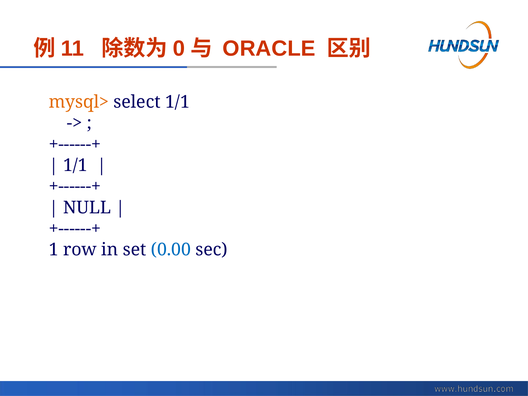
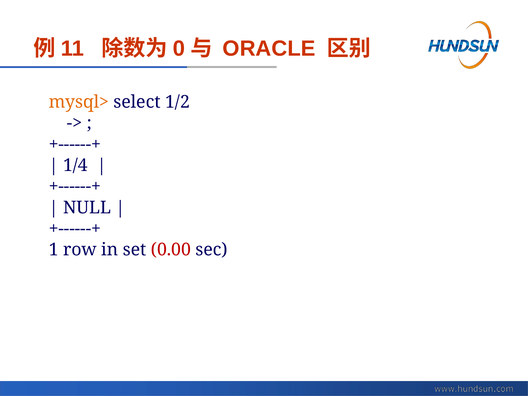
select 1/1: 1/1 -> 1/2 (177, 102)
1/1: 1/1 -> 1/4 (75, 165)
0.00 colour: blue -> red (171, 250)
